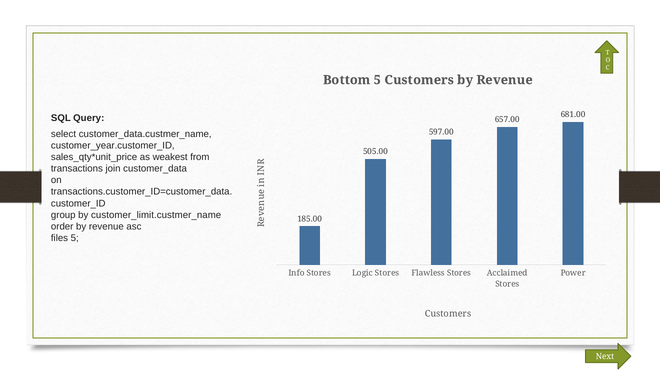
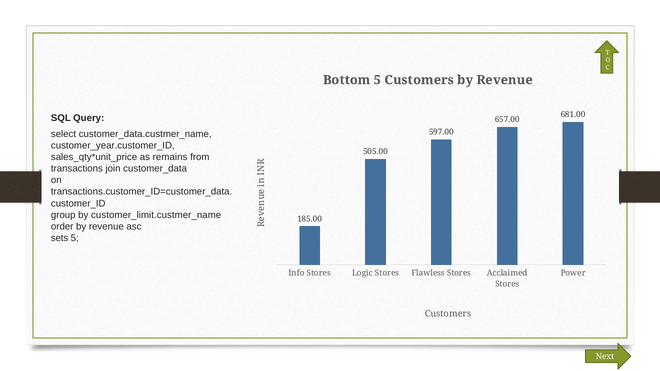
weakest: weakest -> remains (170, 157)
files: files -> sets (60, 238)
